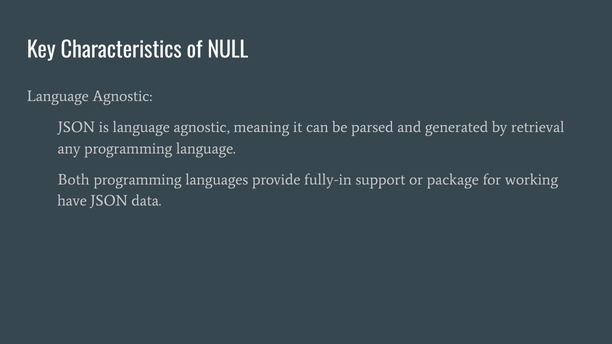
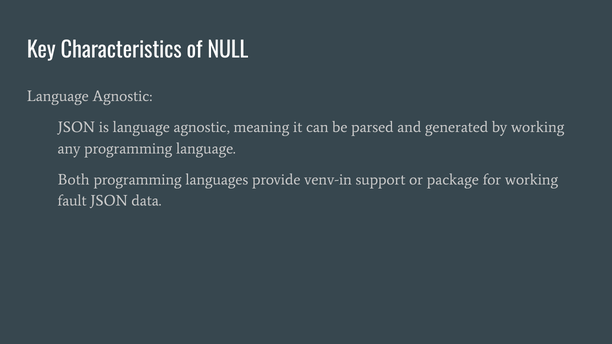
by retrieval: retrieval -> working (538, 128)
fully-in: fully-in -> venv-in (328, 180)
have: have -> fault (72, 201)
